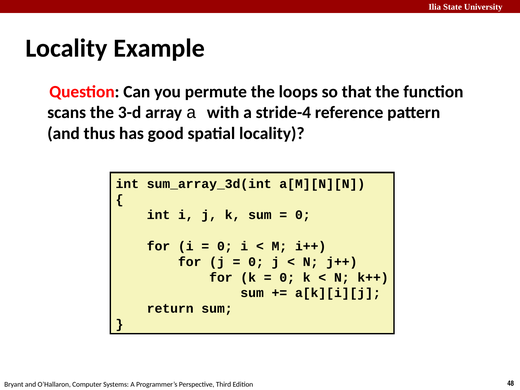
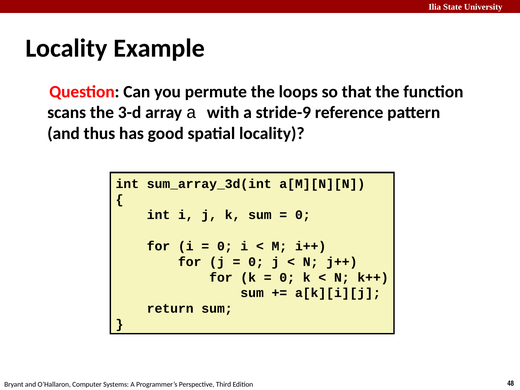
stride-4: stride-4 -> stride-9 (283, 112)
